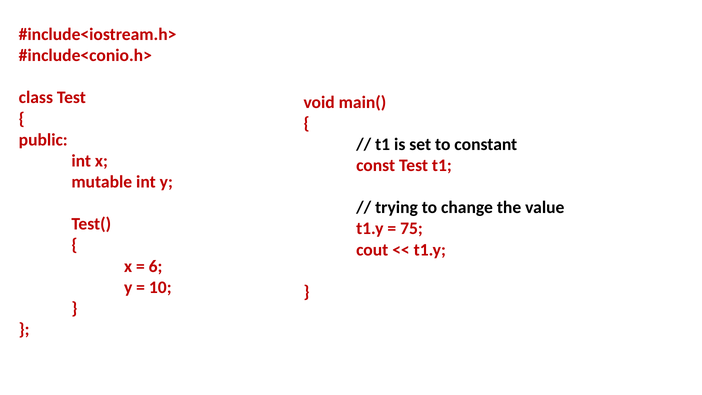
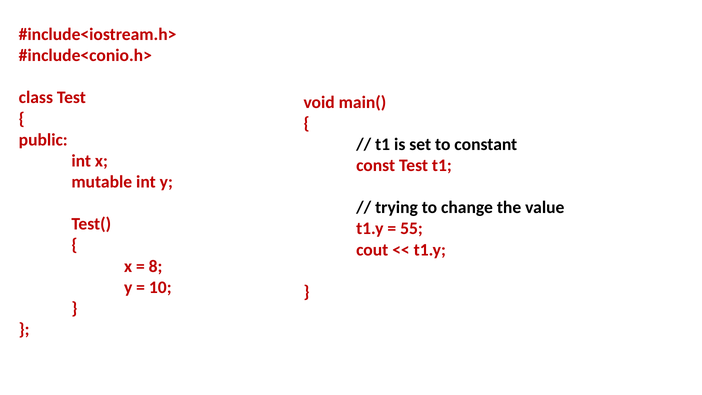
75: 75 -> 55 (411, 229)
6: 6 -> 8 (156, 266)
